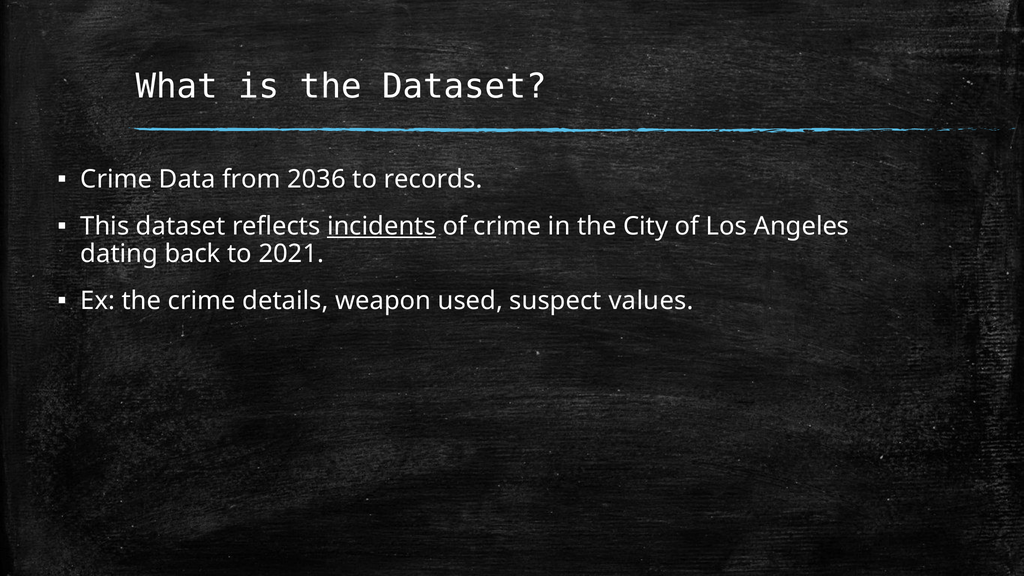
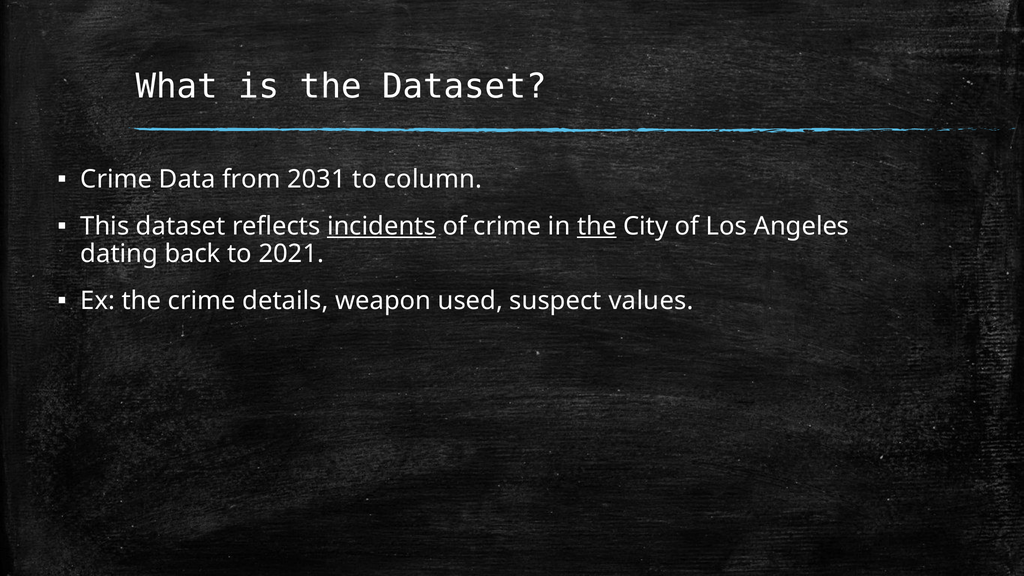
2036: 2036 -> 2031 (316, 179)
records: records -> column (433, 179)
the underline: none -> present (597, 226)
